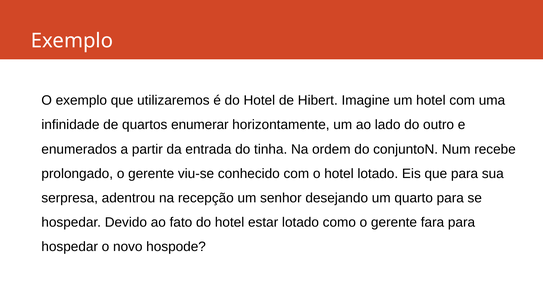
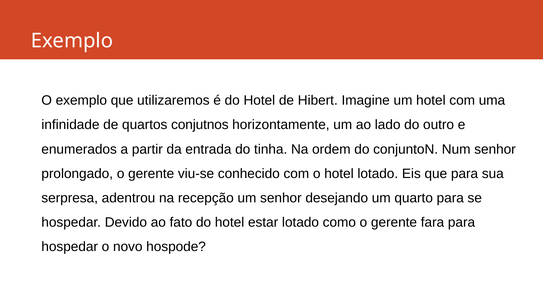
enumerar: enumerar -> conjutnos (200, 125)
Num recebe: recebe -> senhor (495, 149)
